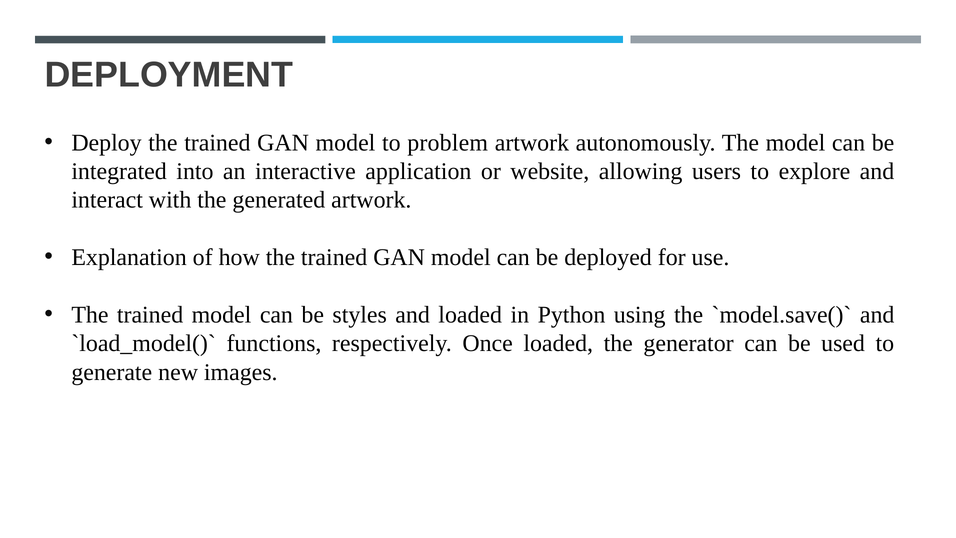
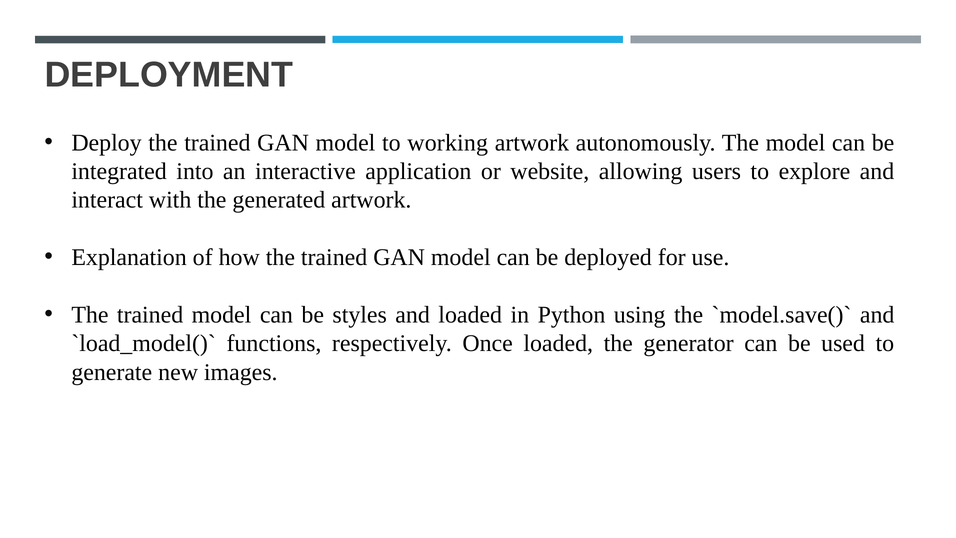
problem: problem -> working (448, 143)
